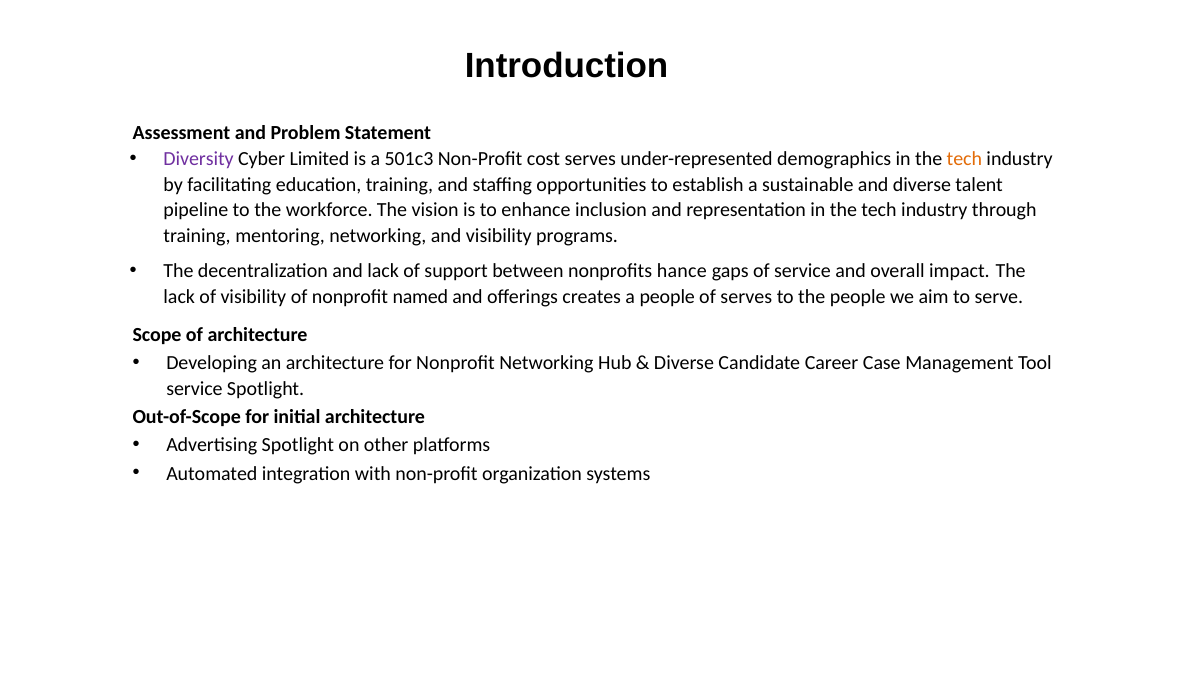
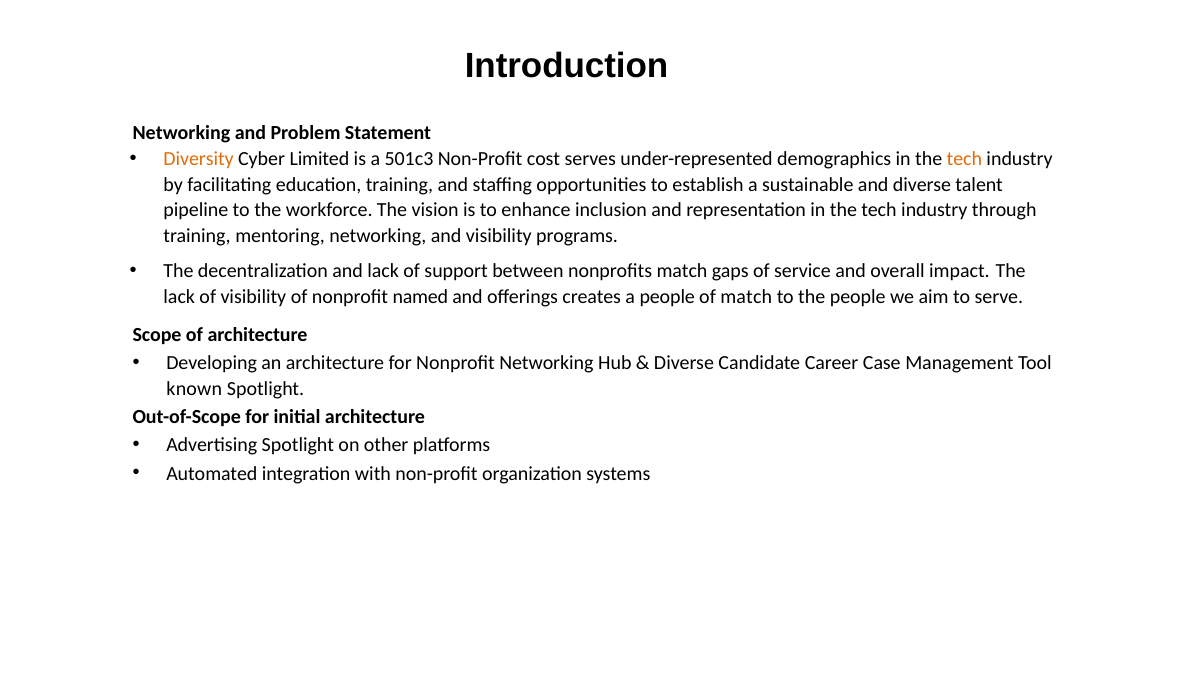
Assessment: Assessment -> Networking (181, 133)
Diversity colour: purple -> orange (199, 159)
nonprofits hance: hance -> match (682, 271)
of serves: serves -> match (746, 297)
service: service -> known (194, 389)
